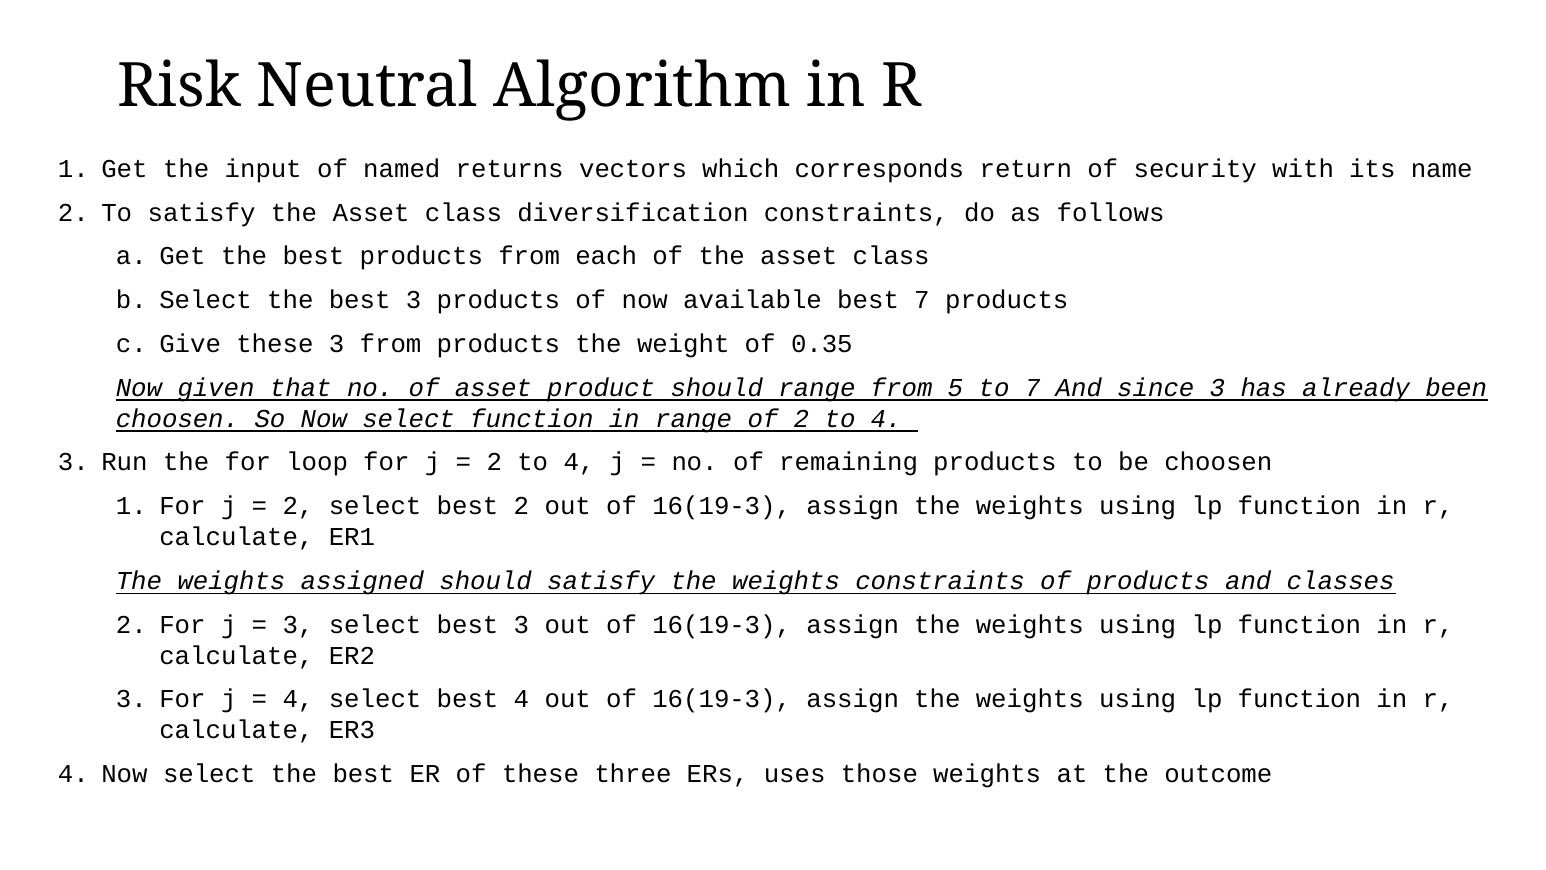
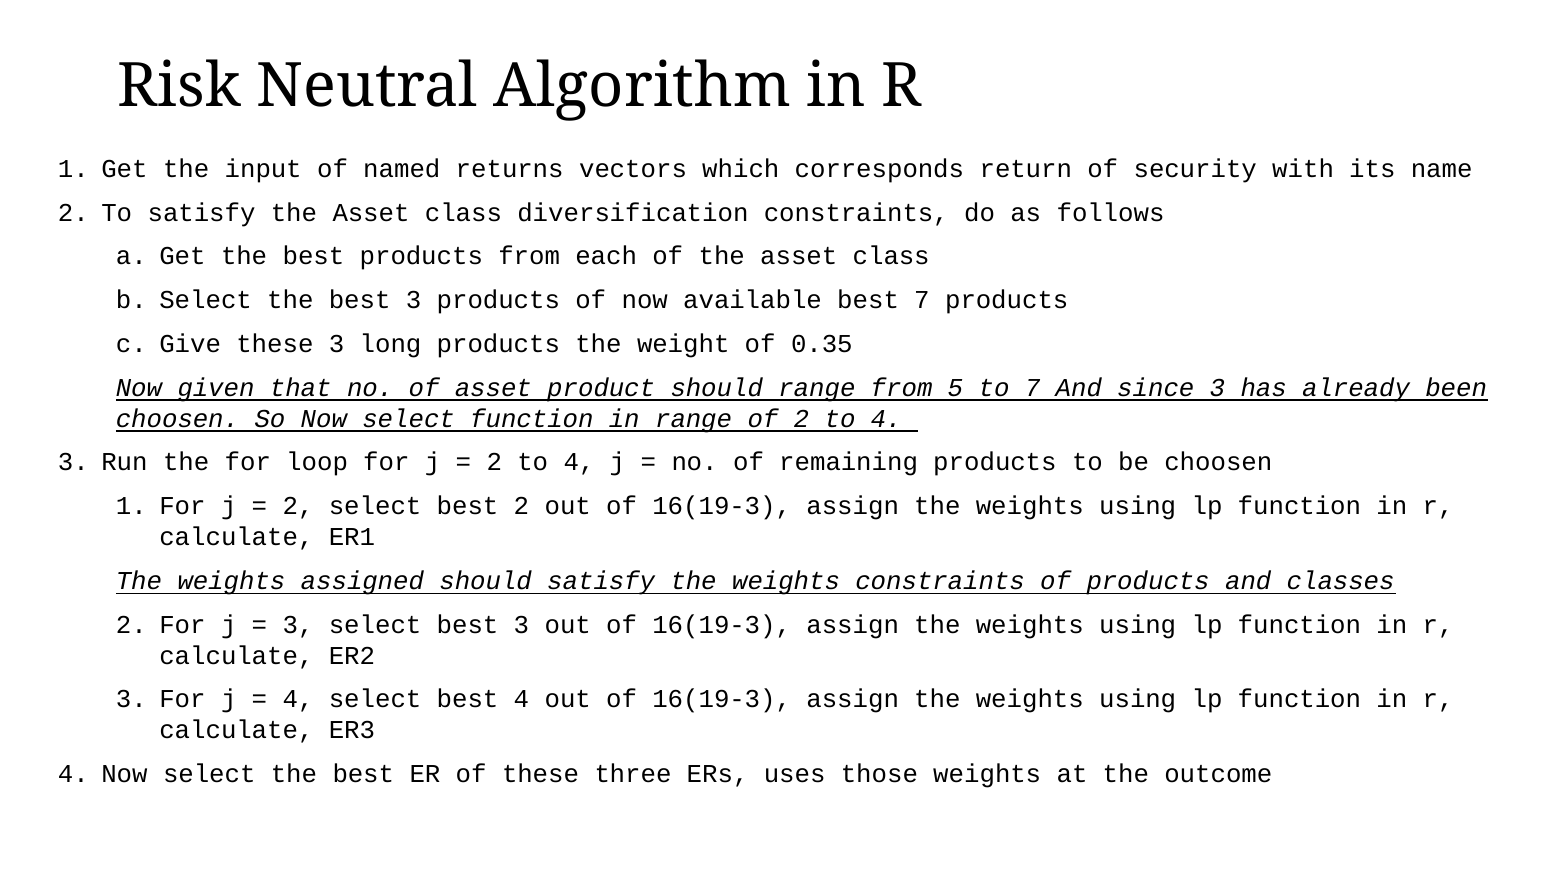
3 from: from -> long (391, 344)
